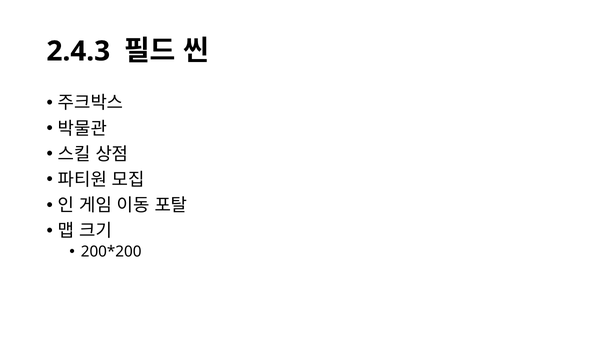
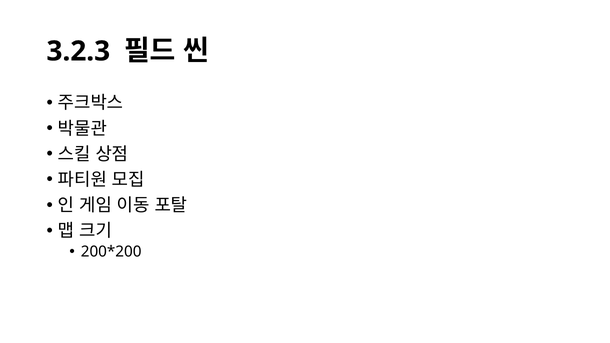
2.4.3: 2.4.3 -> 3.2.3 (78, 51)
